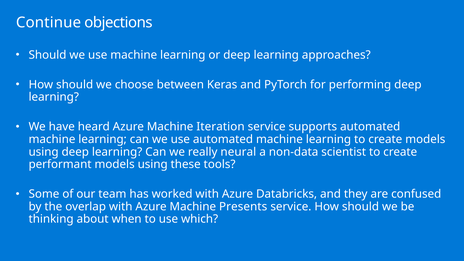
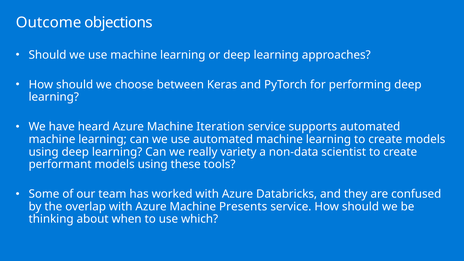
Continue: Continue -> Outcome (49, 22)
neural: neural -> variety (238, 152)
